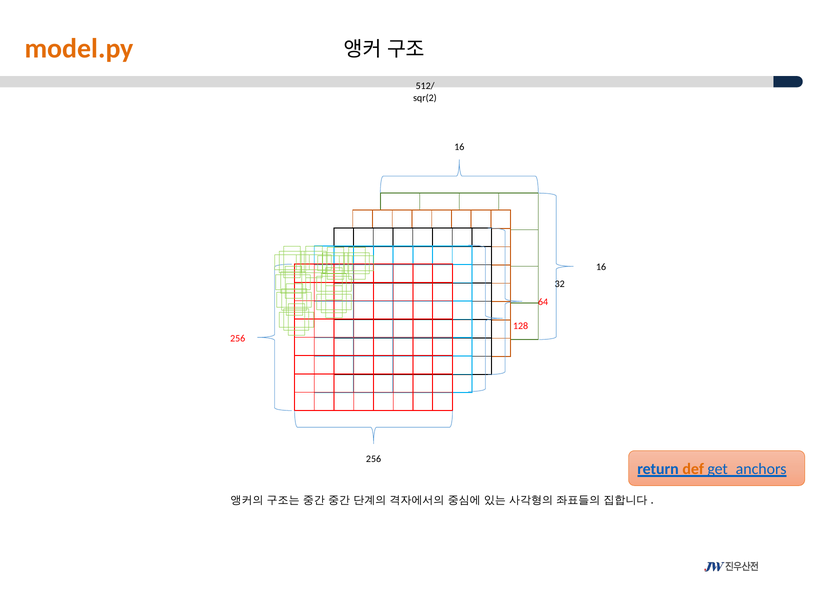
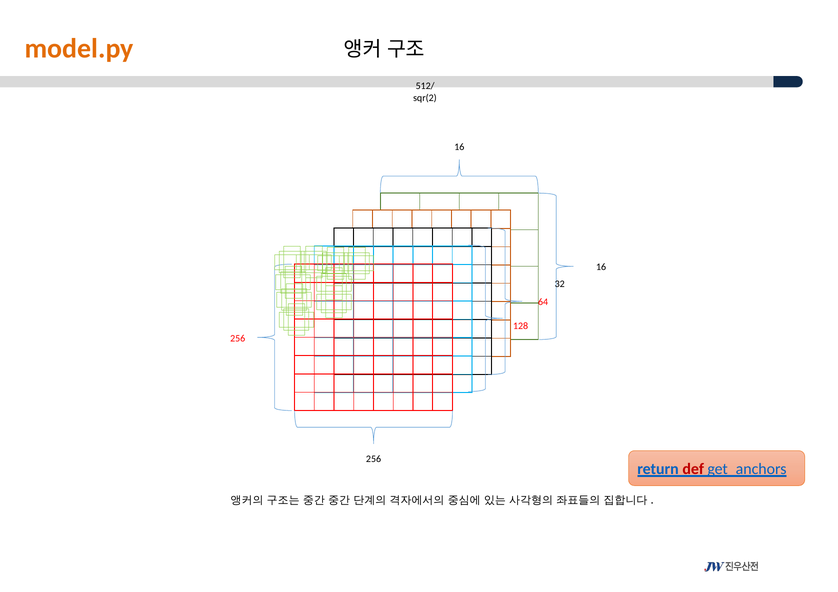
def colour: orange -> red (693, 469)
